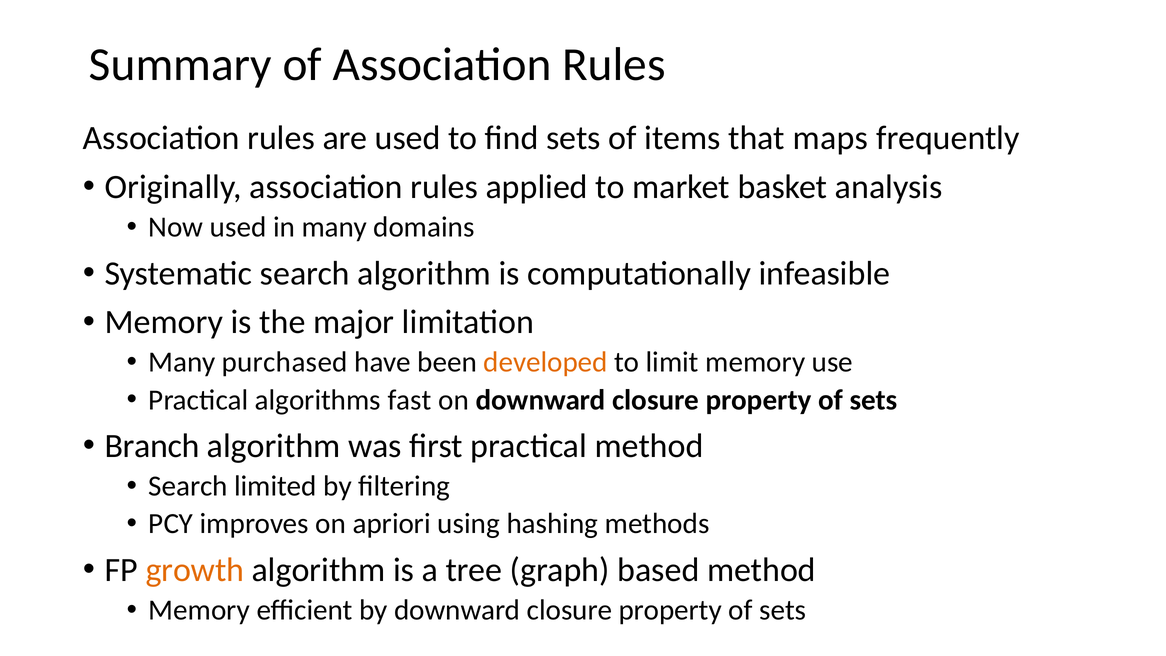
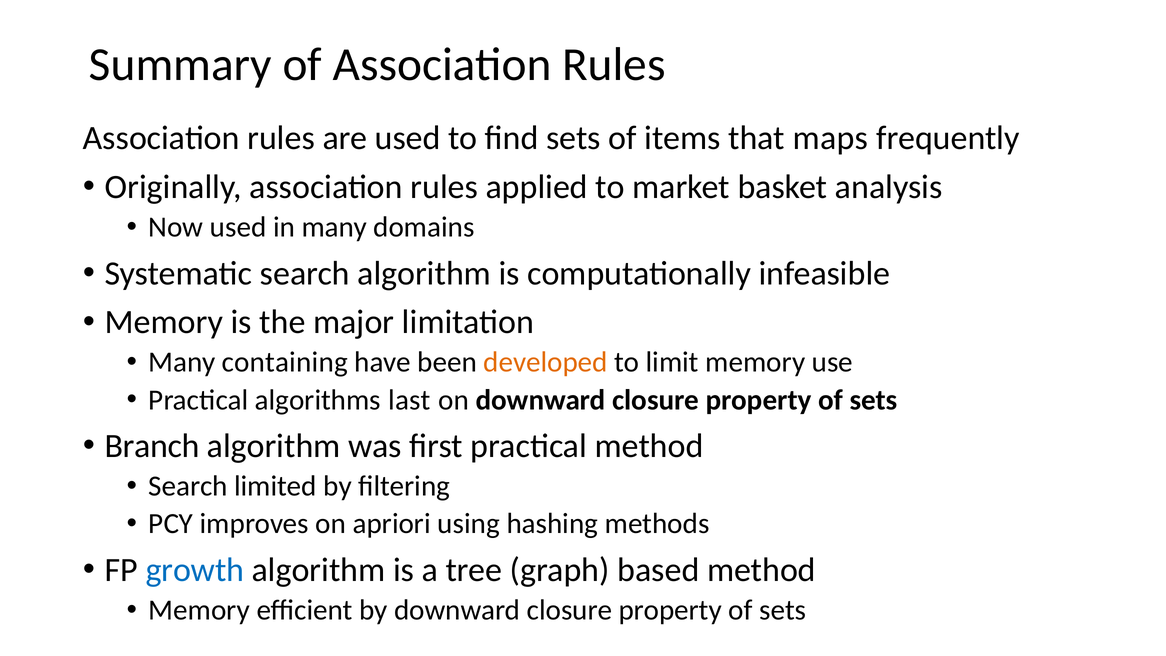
purchased: purchased -> containing (285, 362)
fast: fast -> last (409, 400)
growth colour: orange -> blue (195, 570)
